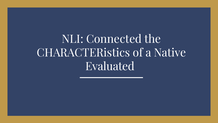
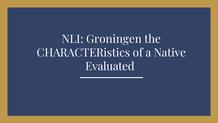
Connected: Connected -> Groningen (114, 39)
